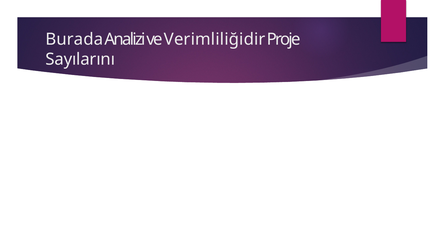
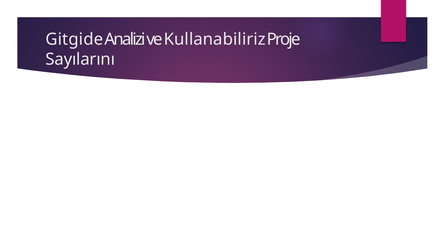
Burada: Burada -> Gitgide (74, 39)
Verimliliğidir: Verimliliğidir -> Kullanabiliriz (215, 39)
